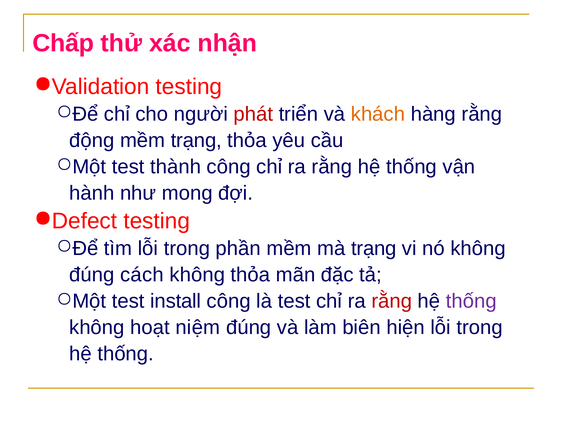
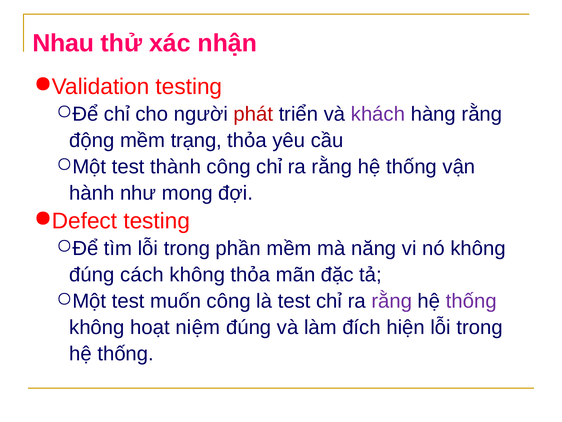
Chấp: Chấp -> Nhau (63, 43)
khách colour: orange -> purple (378, 114)
mà trạng: trạng -> năng (374, 248)
install: install -> muốn (176, 301)
rằng colour: red -> purple (392, 301)
biên: biên -> đích (362, 327)
